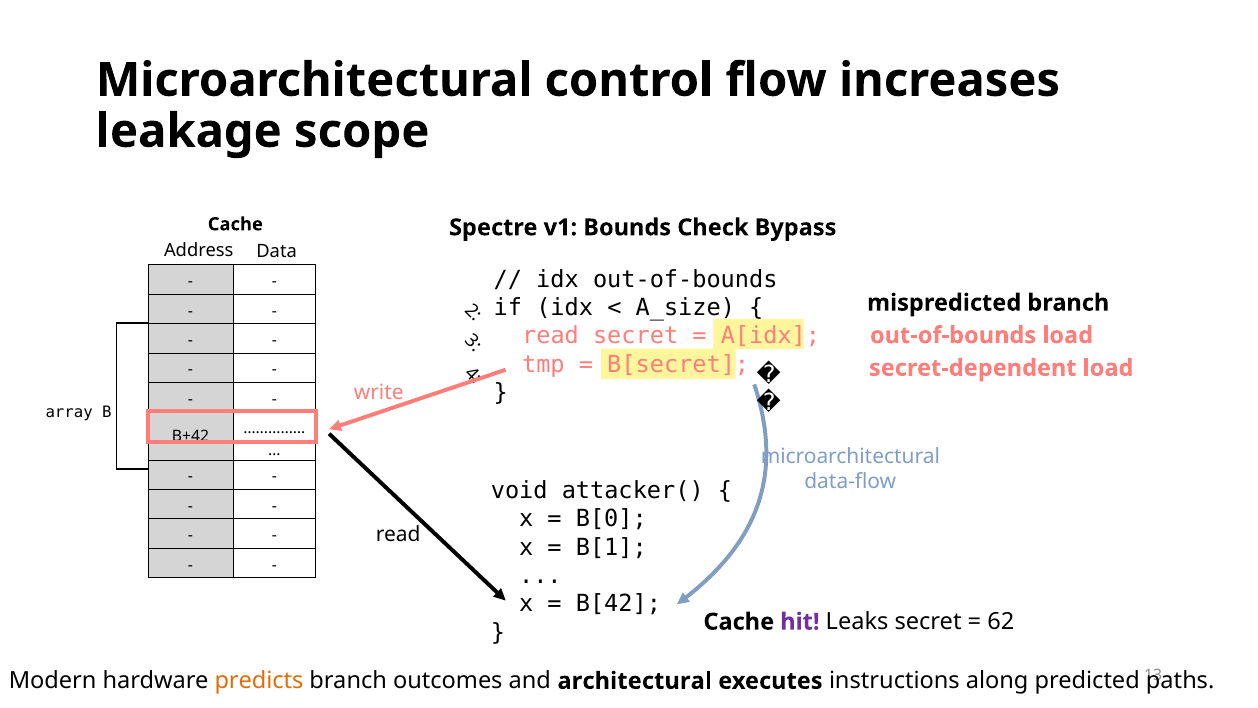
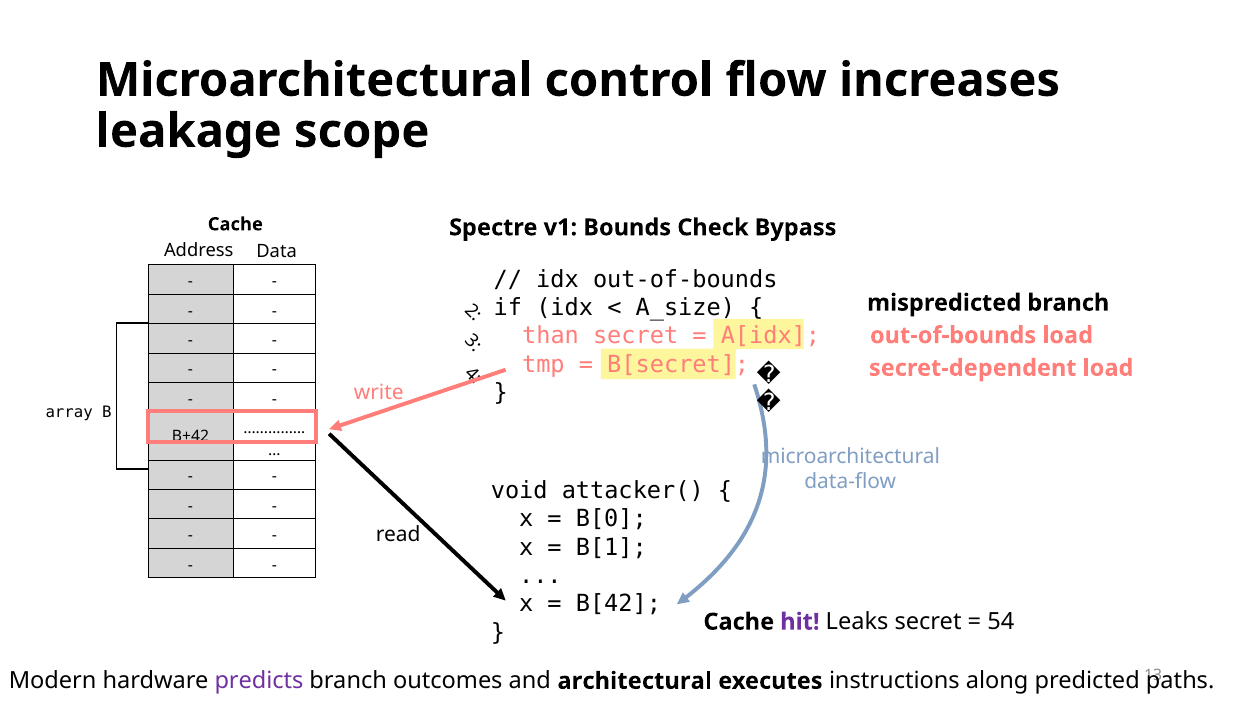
read: read -> than (551, 336)
62: 62 -> 54 (1001, 621)
predicts colour: orange -> purple (259, 681)
